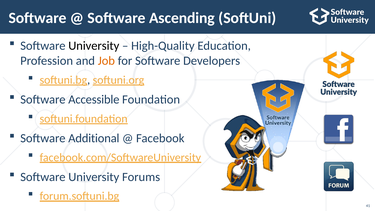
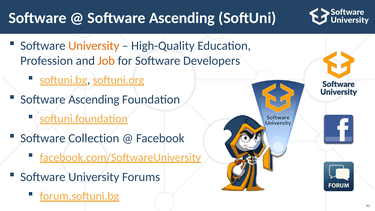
University colour: black -> orange (94, 46)
Accessible: Accessible -> Ascending (94, 99)
Additional: Additional -> Collection (94, 138)
